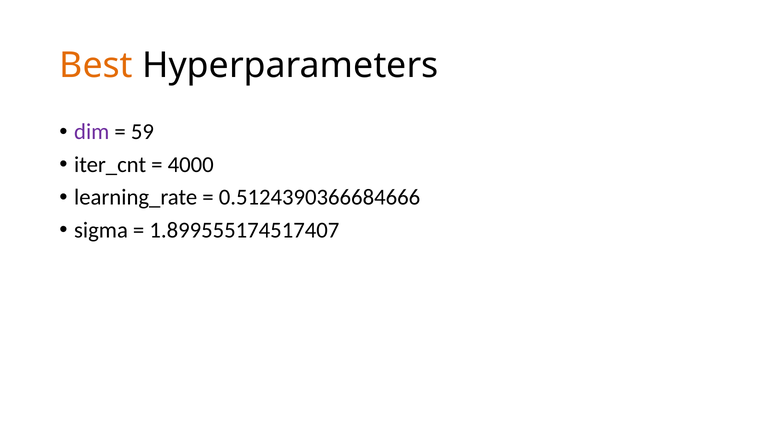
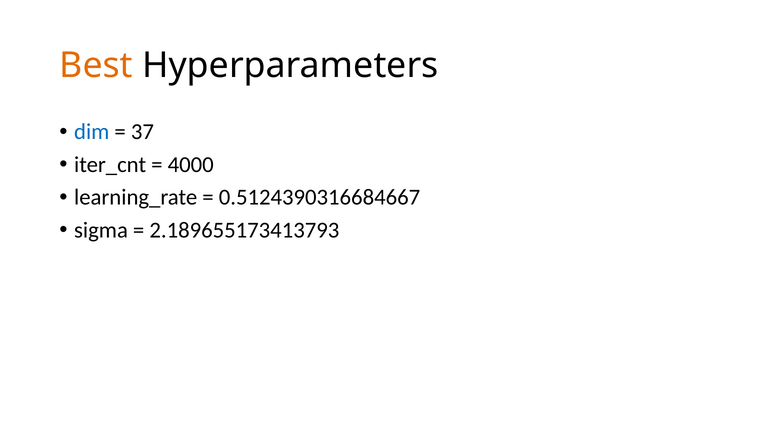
dim colour: purple -> blue (92, 132)
59: 59 -> 37 (142, 132)
0.5124390366684666: 0.5124390366684666 -> 0.5124390316684667 (319, 197)
1.899555174517407: 1.899555174517407 -> 2.189655173413793 (244, 230)
